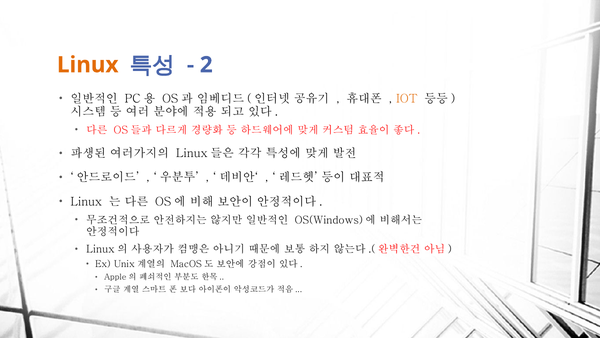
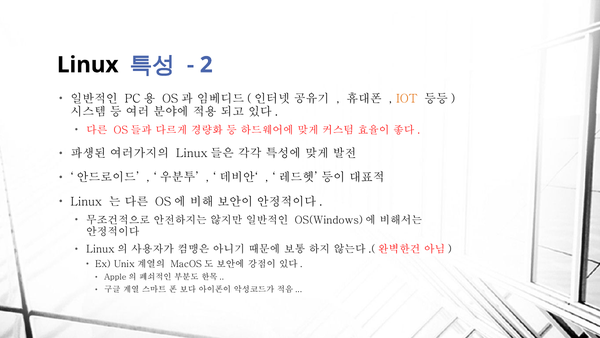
Linux colour: orange -> black (88, 65)
